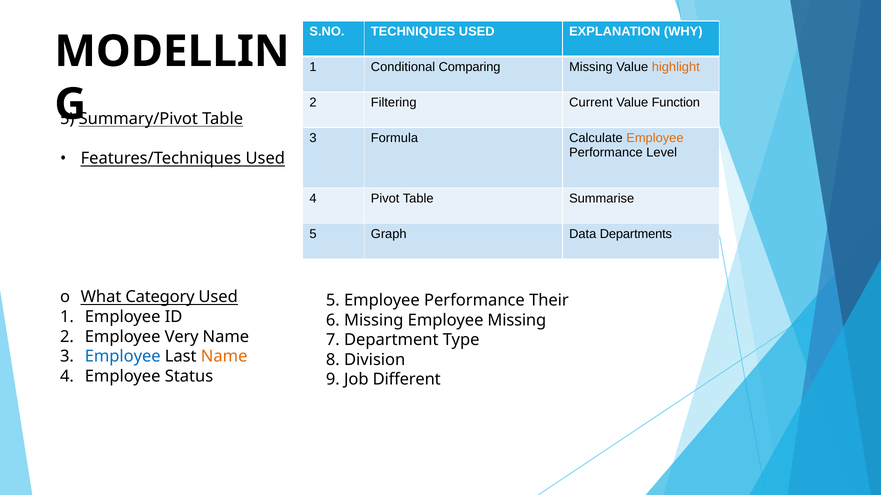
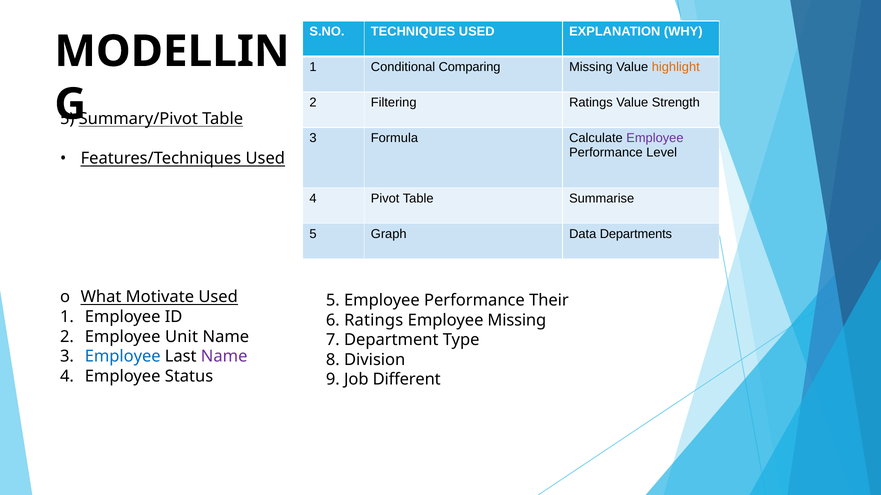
Filtering Current: Current -> Ratings (591, 103)
Function: Function -> Strength (676, 103)
Employee colour: orange -> purple (655, 138)
Category: Category -> Motivate (160, 297)
6 Missing: Missing -> Ratings (374, 320)
Very: Very -> Unit (182, 337)
Name colour: orange -> purple (224, 357)
